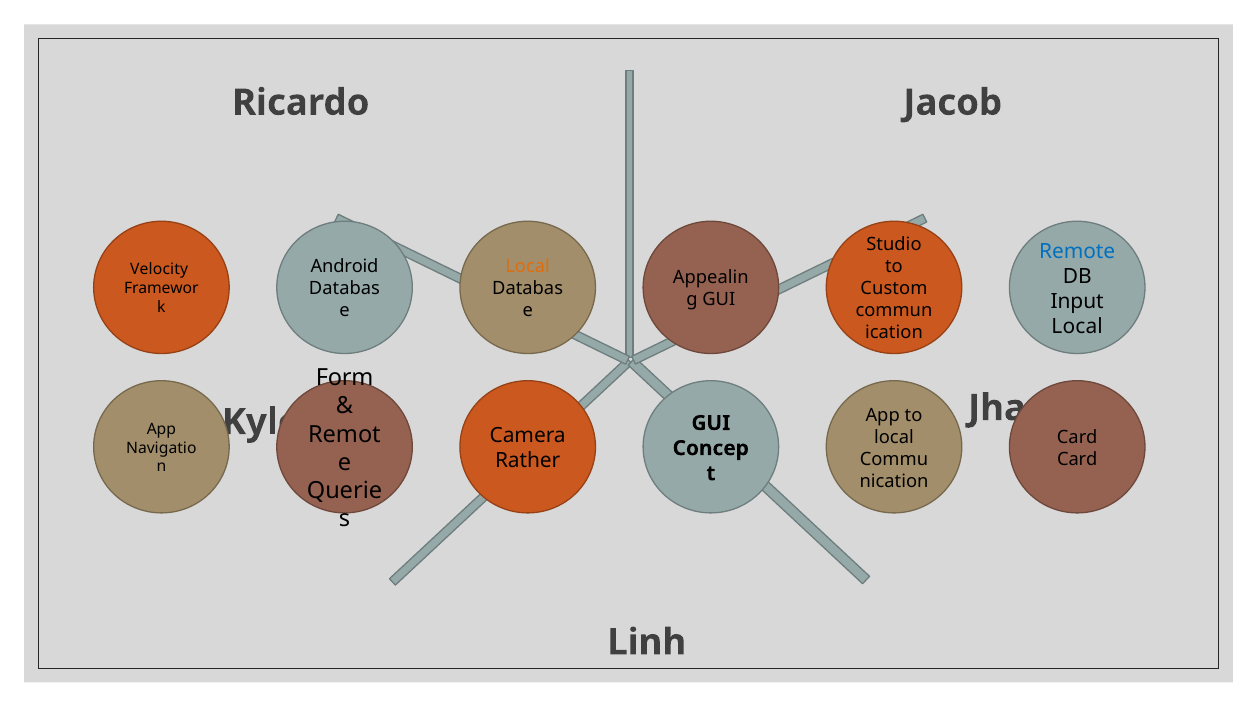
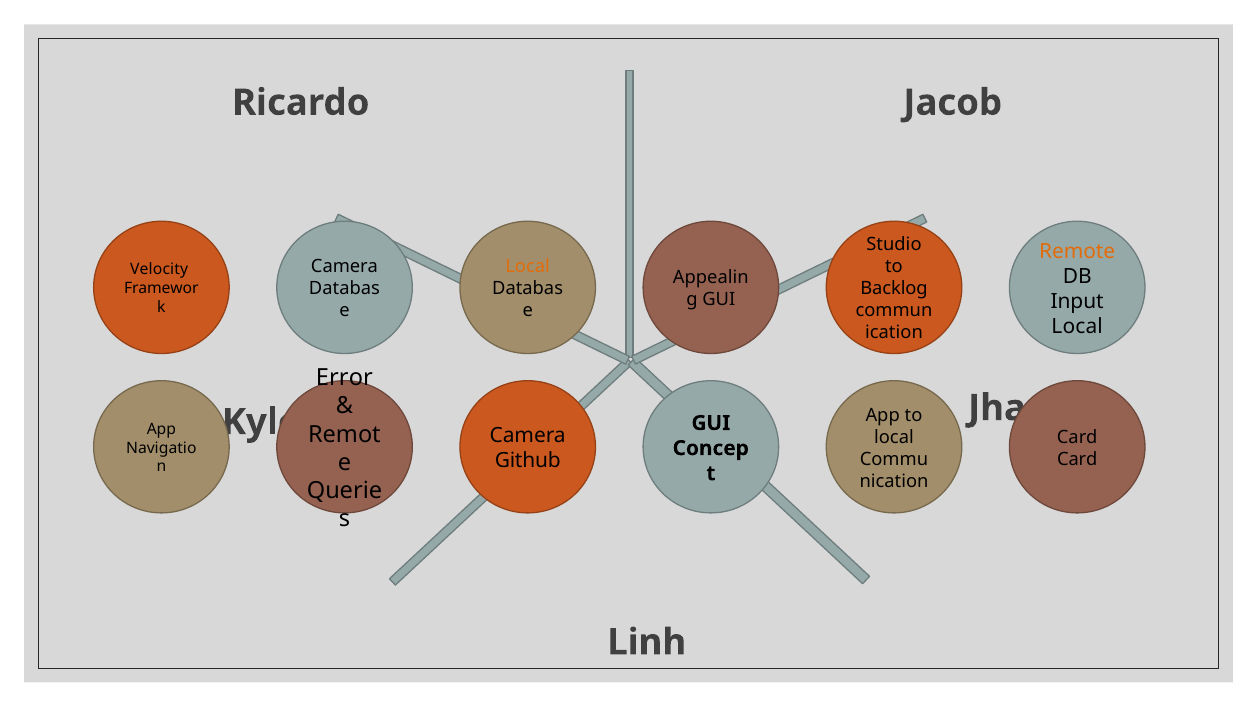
Remote colour: blue -> orange (1077, 251)
Android: Android -> Camera (344, 267)
Custom: Custom -> Backlog (894, 289)
Form: Form -> Error (344, 378)
Rather: Rather -> Github (528, 461)
